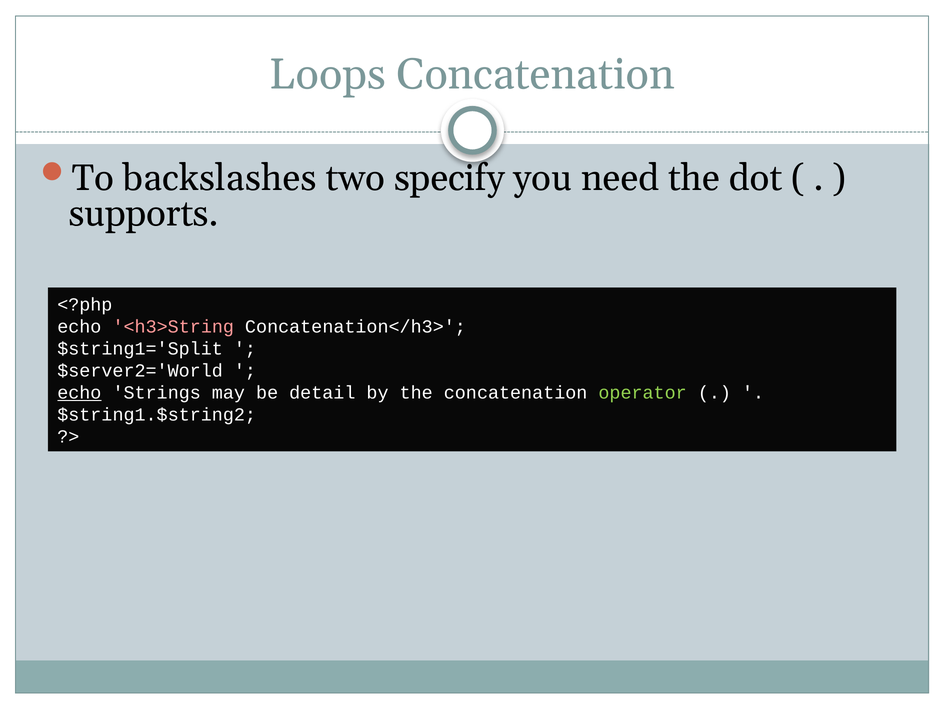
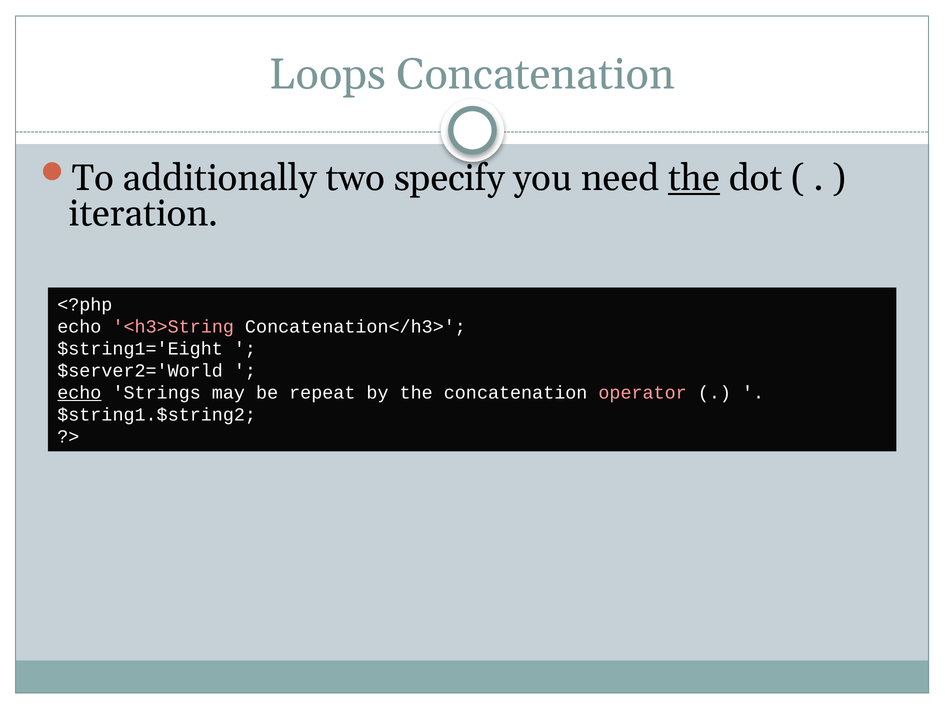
backslashes: backslashes -> additionally (220, 178)
the underline: none -> present (694, 178)
supports: supports -> iteration (143, 214)
$string1='Split: $string1='Split -> $string1='Eight (140, 348)
detail: detail -> repeat (322, 393)
operator colour: light green -> pink (643, 393)
